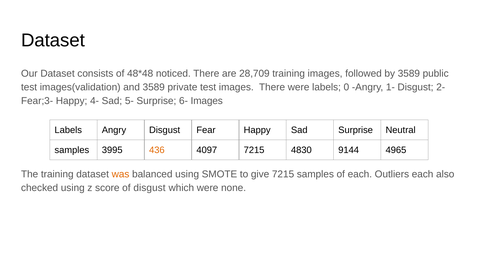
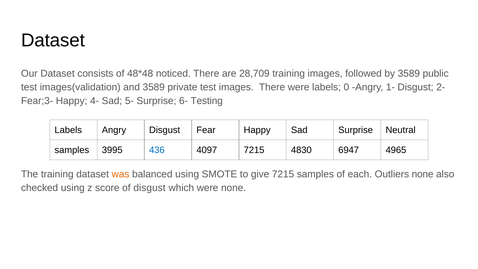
6- Images: Images -> Testing (207, 101)
436 colour: orange -> blue (157, 150)
9144: 9144 -> 6947 (349, 150)
Outliers each: each -> none (423, 174)
